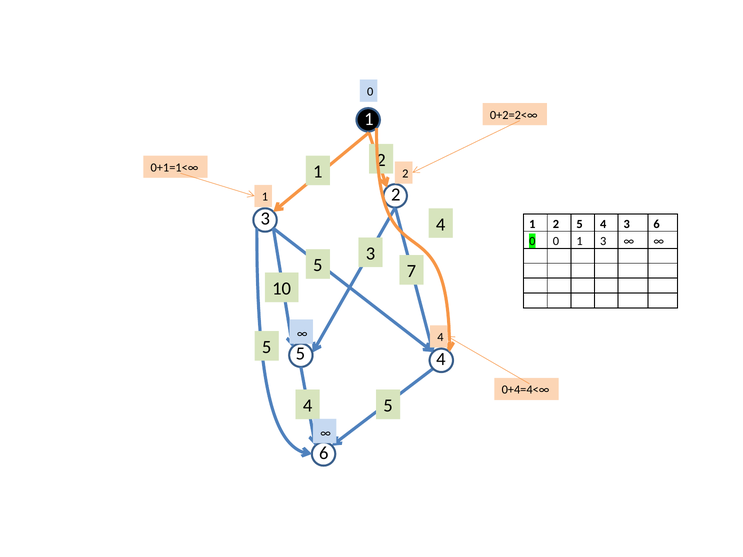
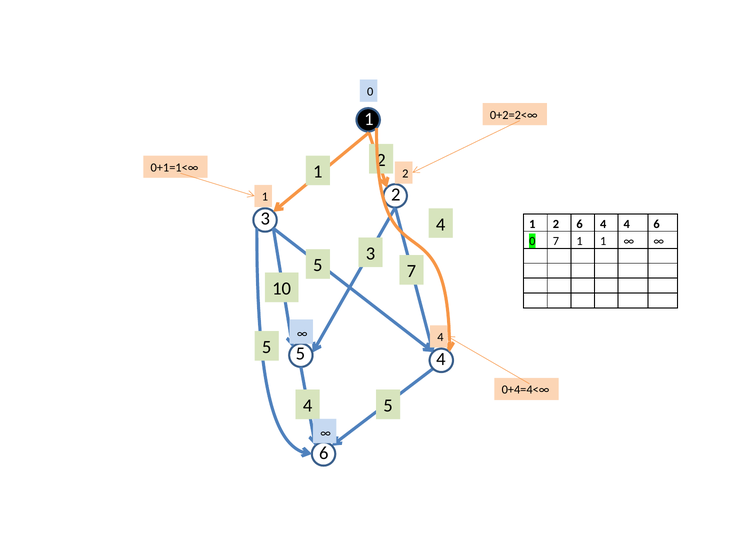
2 5: 5 -> 6 (580, 224)
4 3: 3 -> 4 (627, 224)
0 0: 0 -> 7 (556, 241)
1 3: 3 -> 1 (603, 241)
